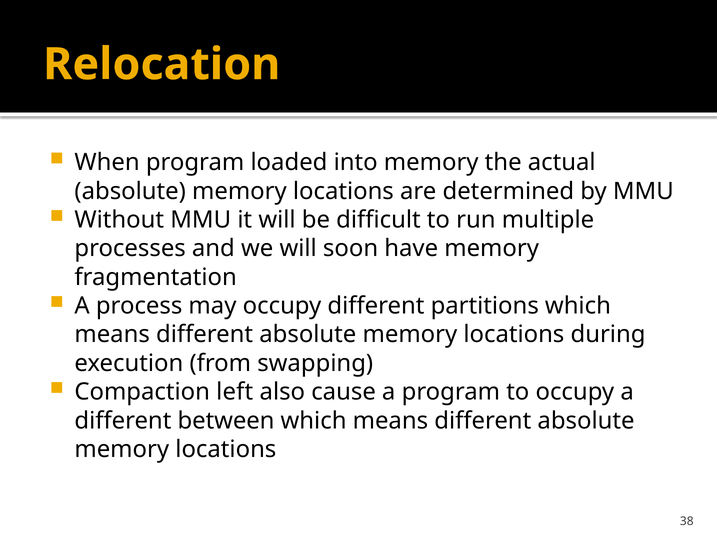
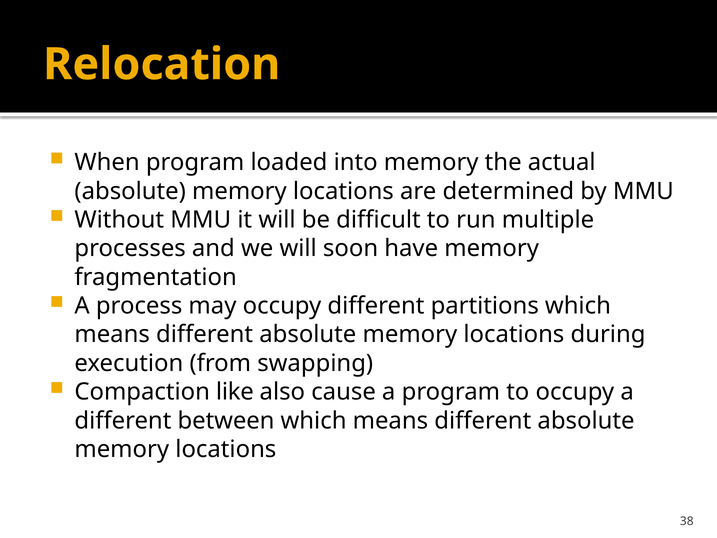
left: left -> like (235, 392)
